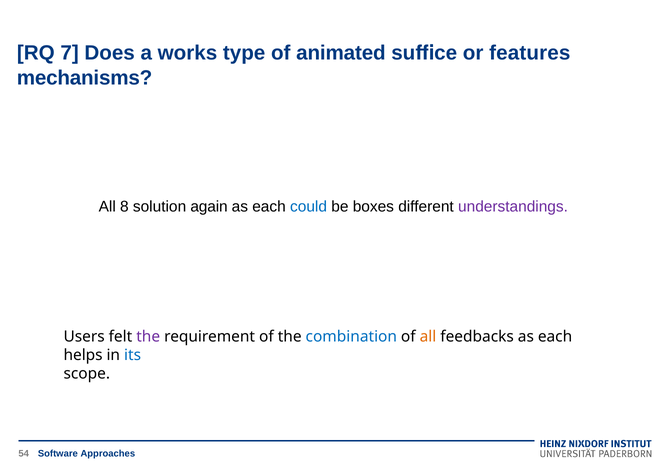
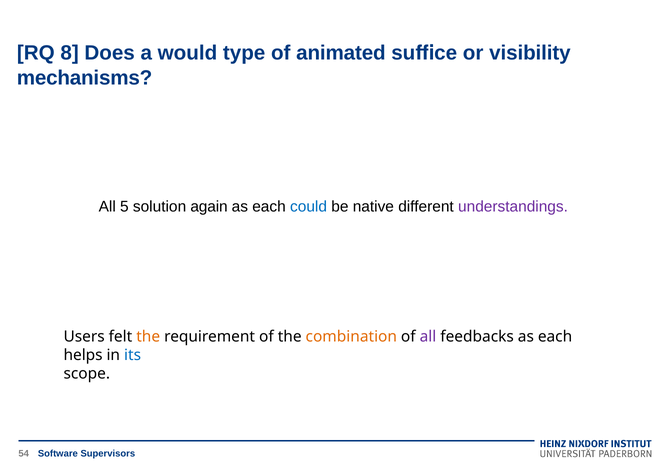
7: 7 -> 8 (70, 53)
works: works -> would (187, 53)
features: features -> visibility (530, 53)
8: 8 -> 5 (124, 206)
boxes: boxes -> native (373, 206)
the colour: purple -> orange (148, 337)
combination colour: blue -> orange (351, 337)
all colour: orange -> purple (428, 337)
Approaches: Approaches -> Supervisors (108, 454)
